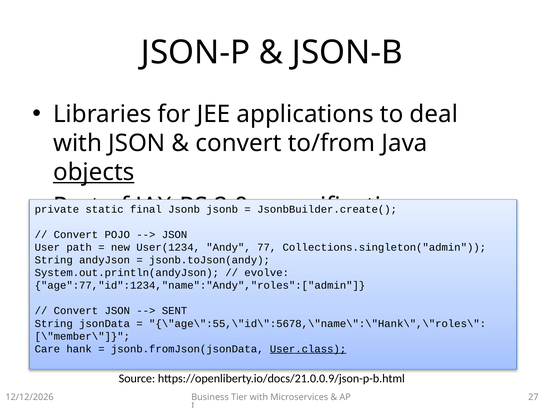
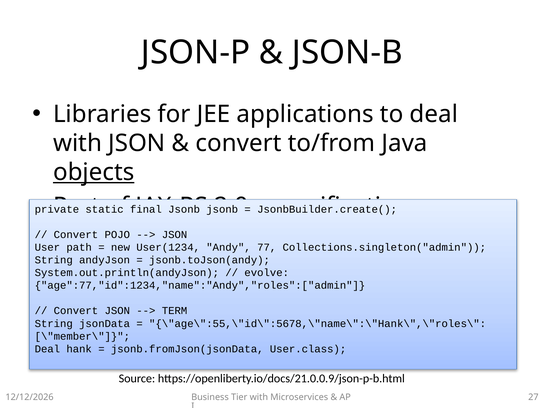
SENT: SENT -> TERM (175, 311)
Care: Care -> Deal (47, 349)
User.class underline: present -> none (308, 349)
